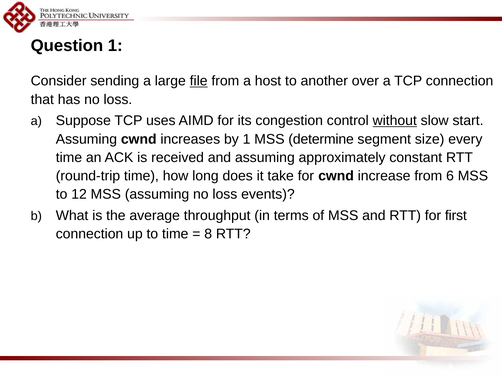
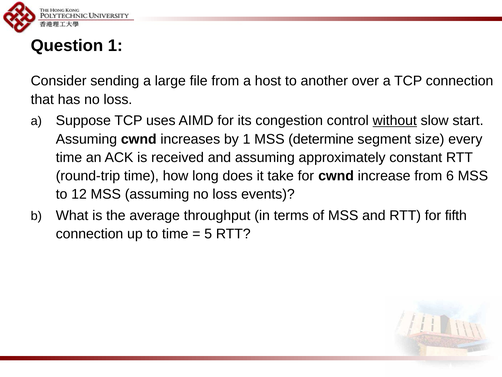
file underline: present -> none (199, 81)
first: first -> fifth (456, 215)
8: 8 -> 5 (208, 234)
